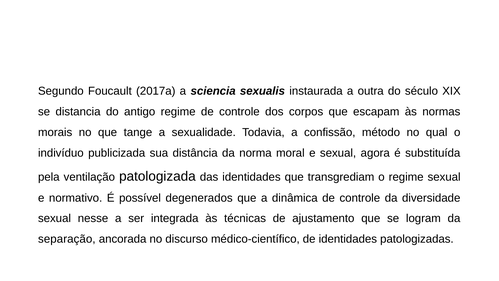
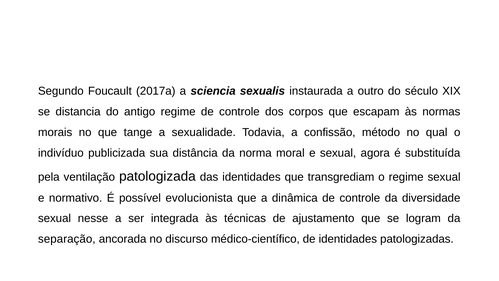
outra: outra -> outro (371, 91)
degenerados: degenerados -> evolucionista (199, 198)
